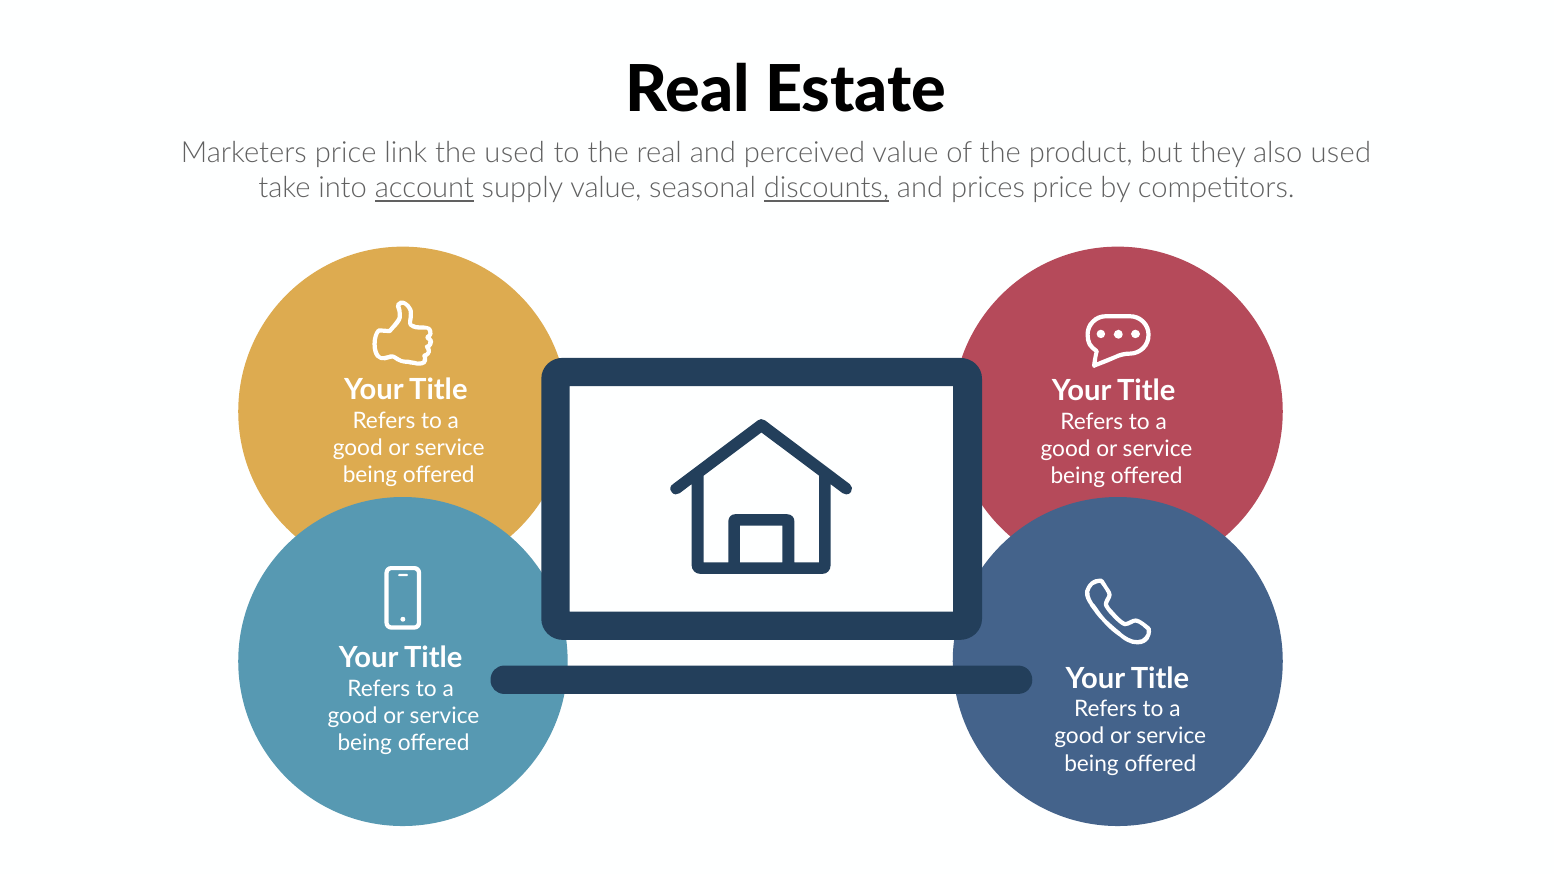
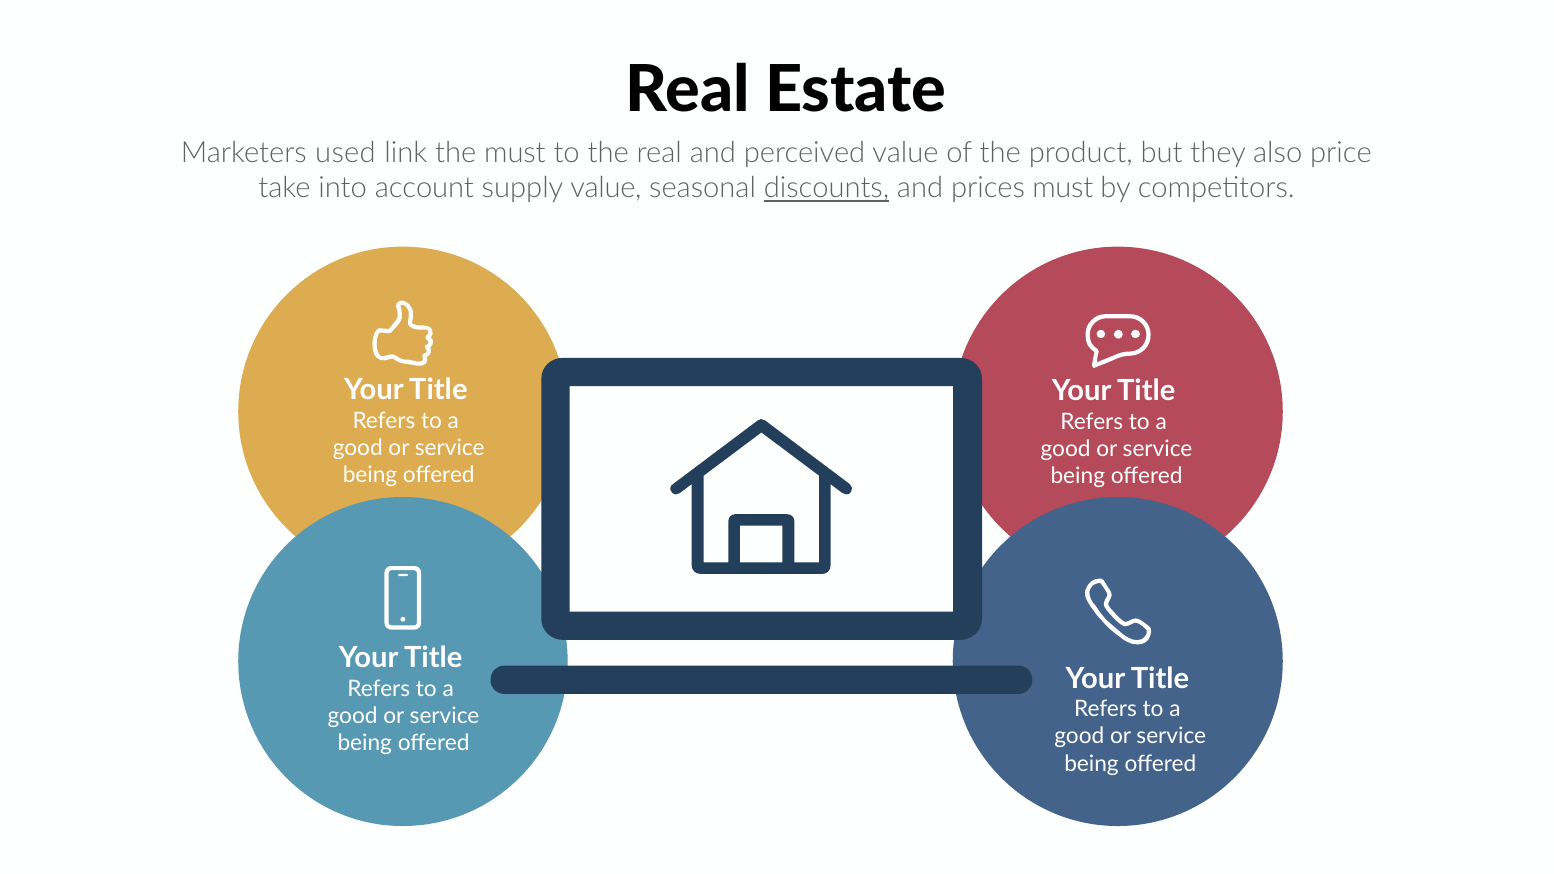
Marketers price: price -> used (345, 153)
the used: used -> must (515, 153)
also used: used -> price (1341, 153)
account underline: present -> none (424, 188)
prices price: price -> must (1063, 188)
